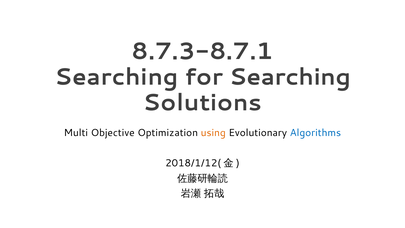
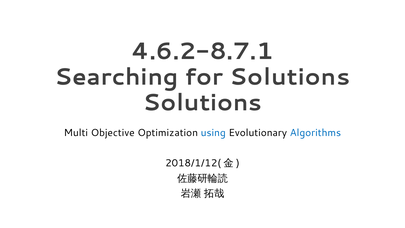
8.7.3-8.7.1: 8.7.3-8.7.1 -> 4.6.2-8.7.1 (202, 51)
for Searching: Searching -> Solutions (290, 77)
using colour: orange -> blue (213, 133)
